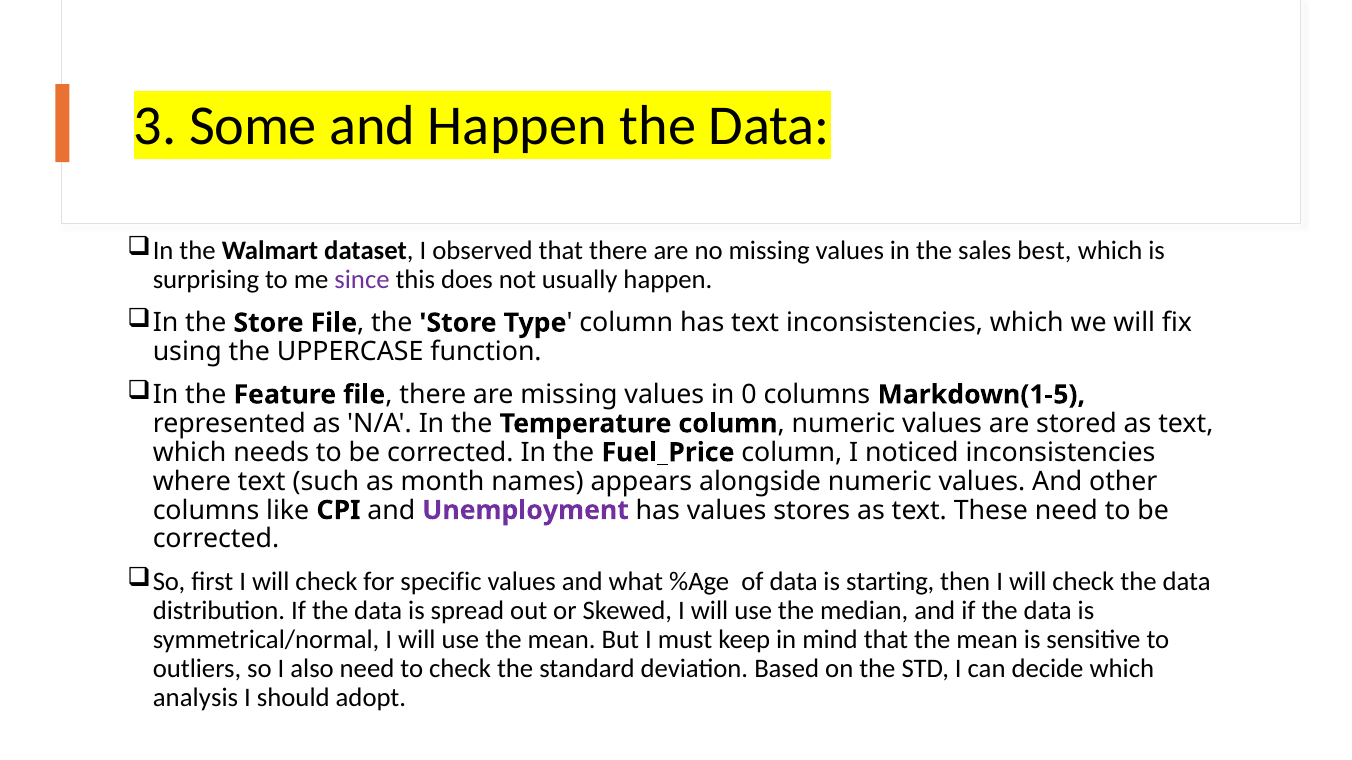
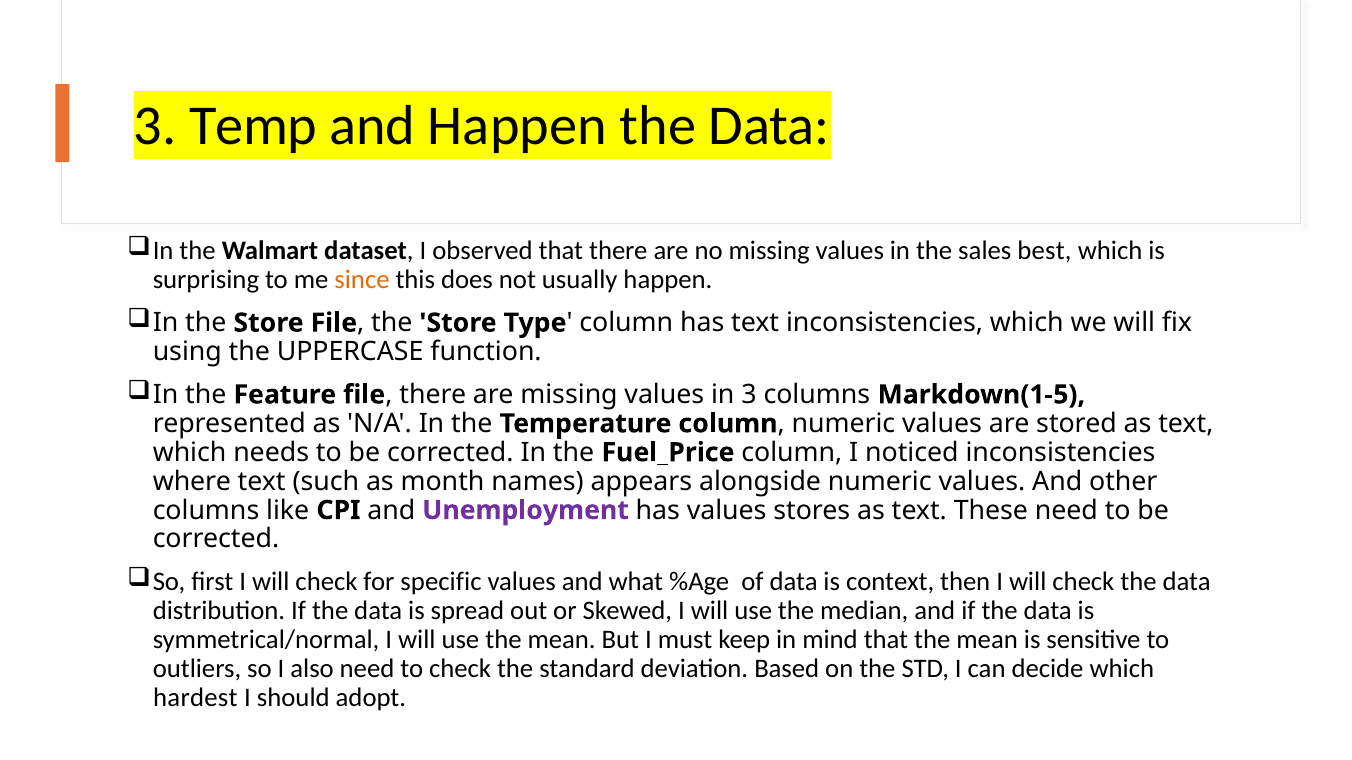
Some: Some -> Temp (253, 126)
since colour: purple -> orange (362, 280)
in 0: 0 -> 3 (749, 395)
starting: starting -> context (890, 582)
analysis: analysis -> hardest (195, 698)
